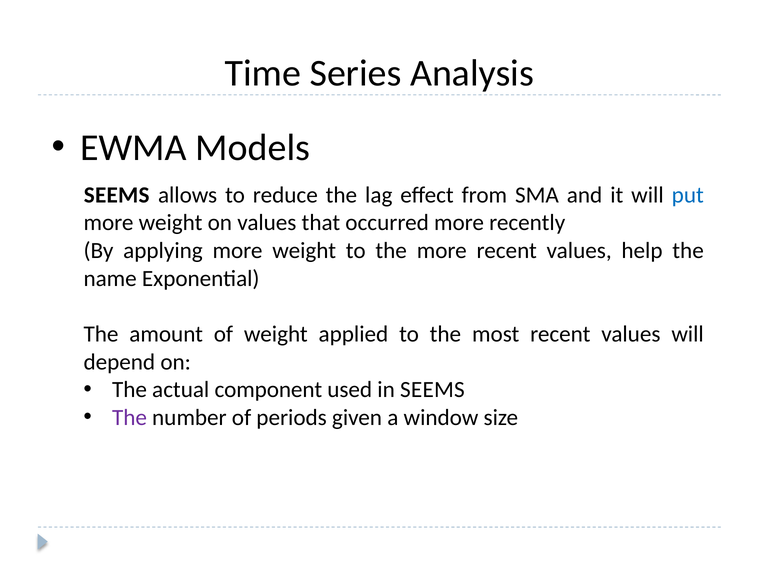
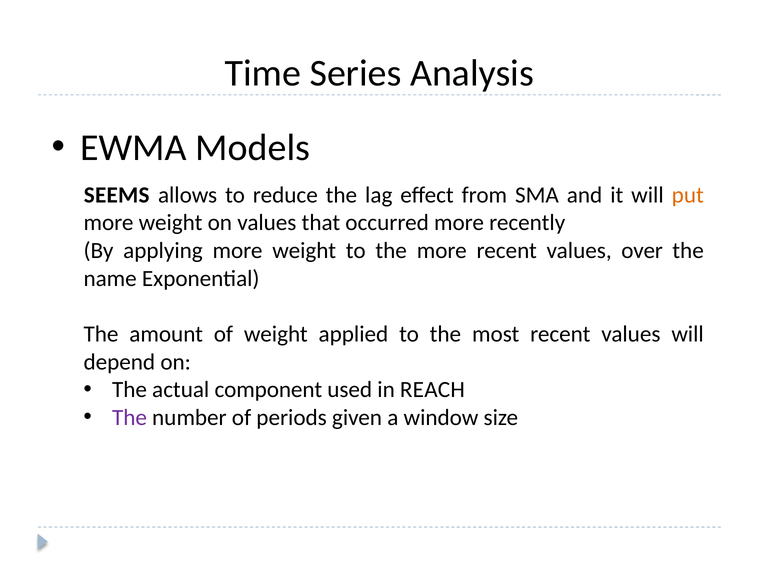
put colour: blue -> orange (688, 195)
help: help -> over (642, 251)
in SEEMS: SEEMS -> REACH (432, 390)
